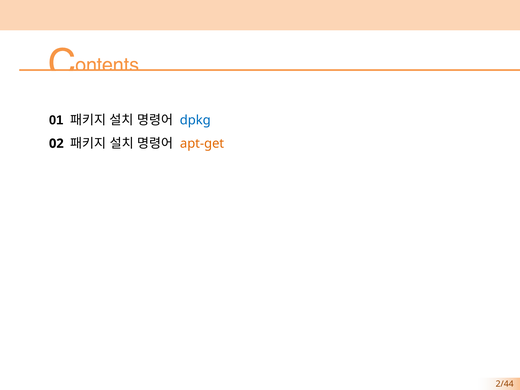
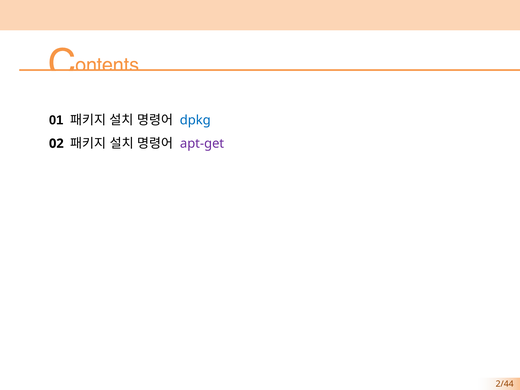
apt-get colour: orange -> purple (202, 144)
